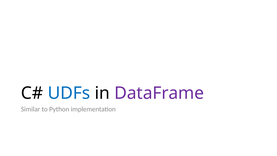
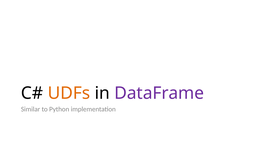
UDFs colour: blue -> orange (69, 93)
